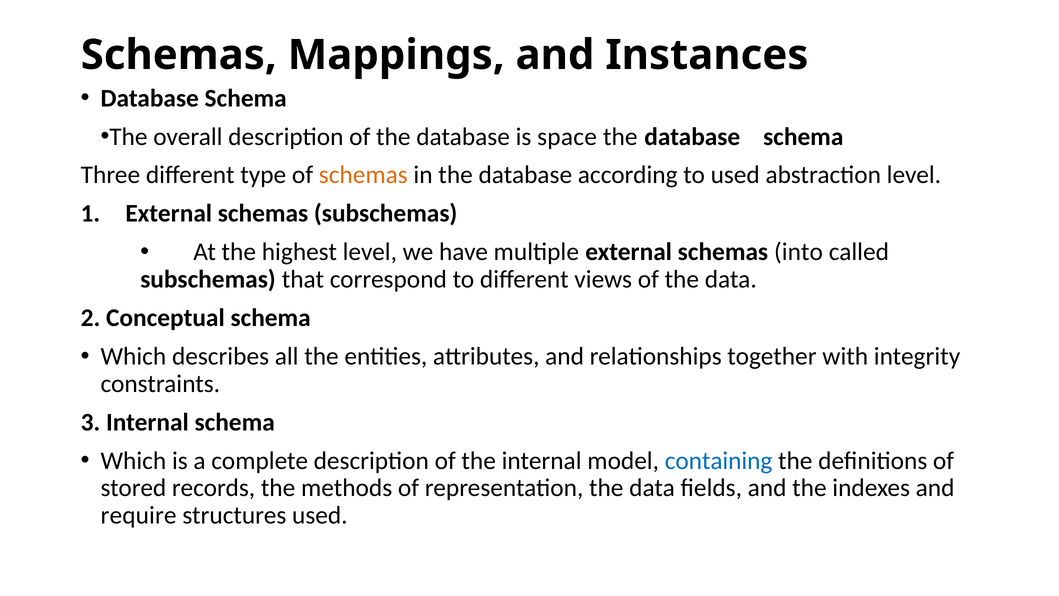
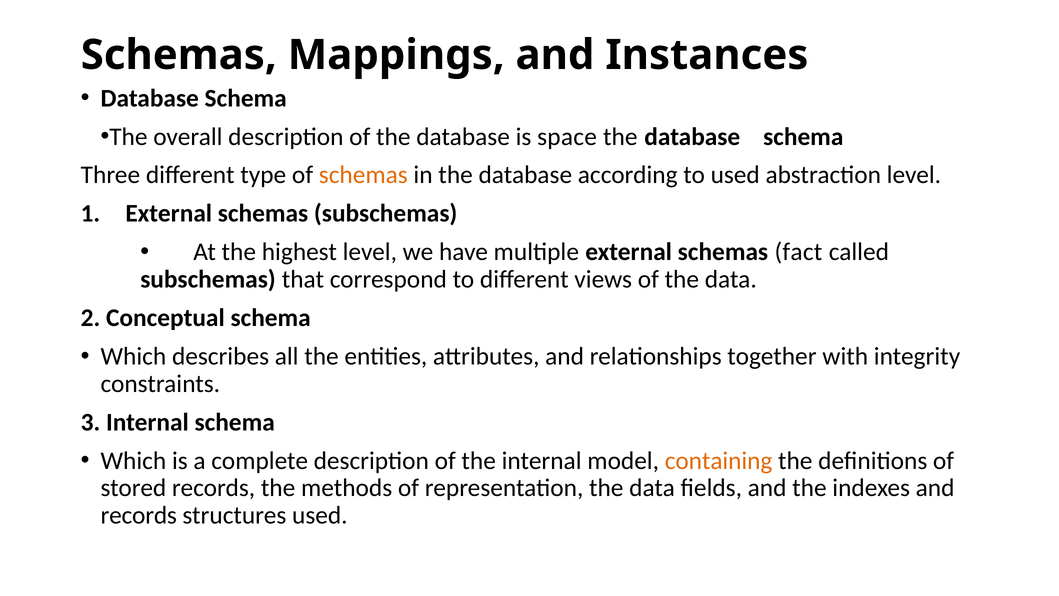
into: into -> fact (798, 252)
containing colour: blue -> orange (719, 460)
require: require -> records (139, 515)
